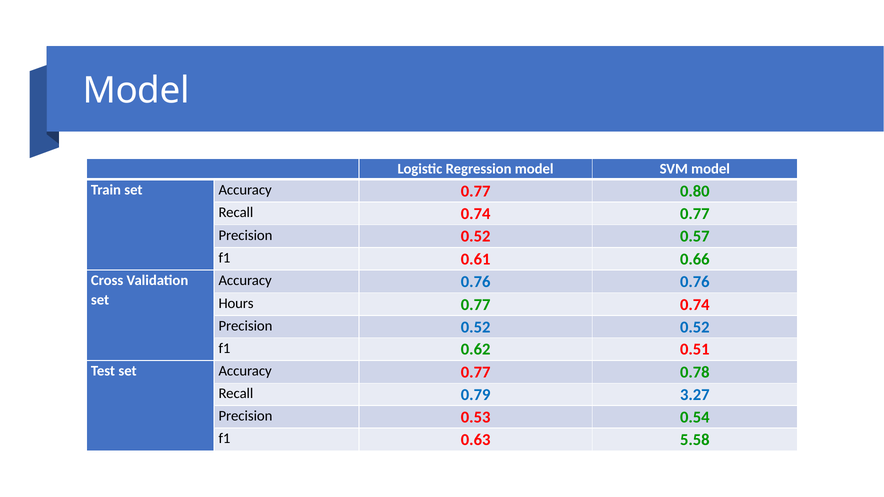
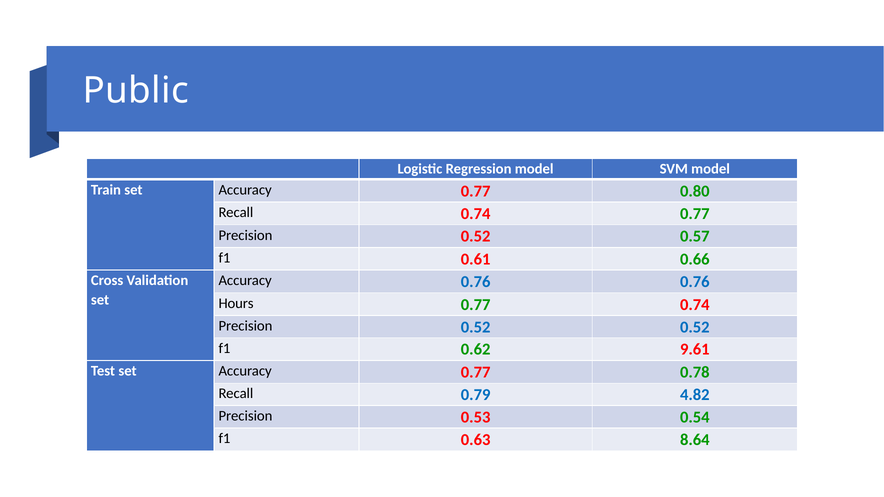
Model: Model -> Public (136, 90)
0.51: 0.51 -> 9.61 (695, 350)
3.27: 3.27 -> 4.82 (695, 395)
5.58: 5.58 -> 8.64 (695, 440)
